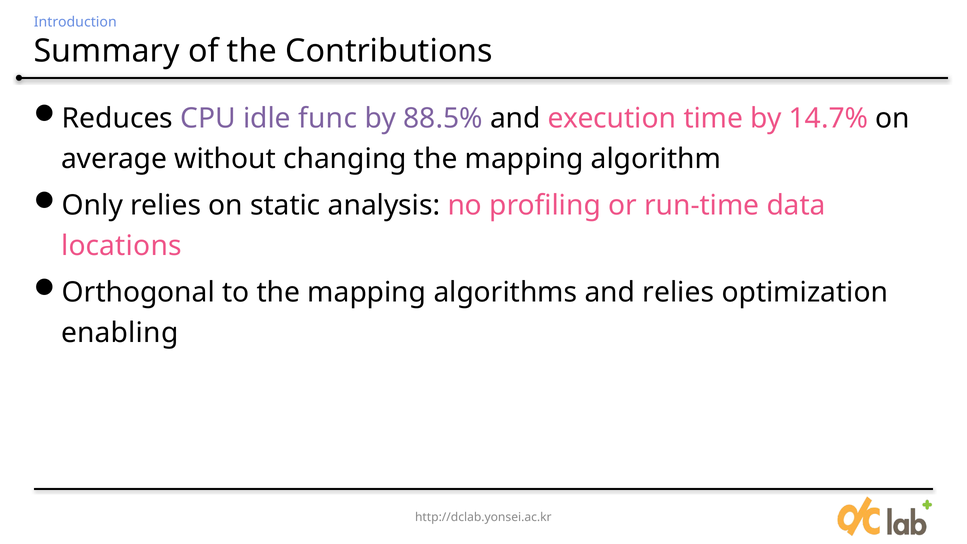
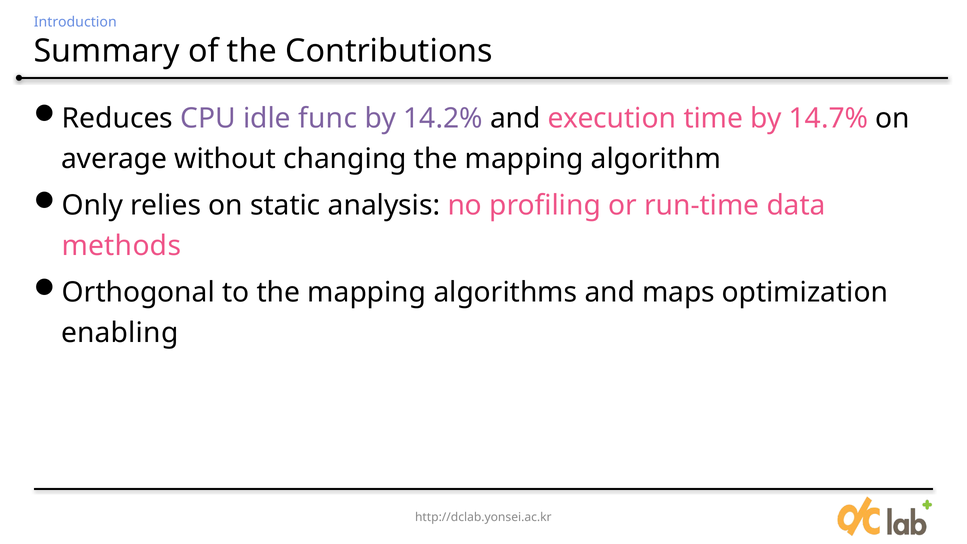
88.5%: 88.5% -> 14.2% (443, 118)
locations: locations -> methods (121, 246)
and relies: relies -> maps (679, 292)
